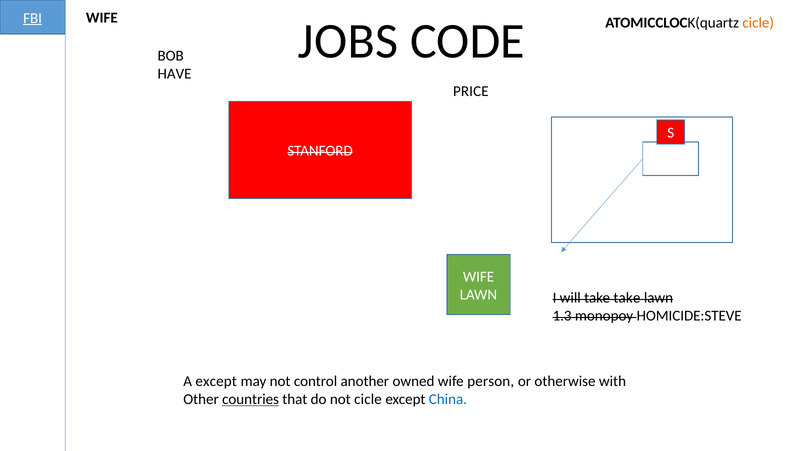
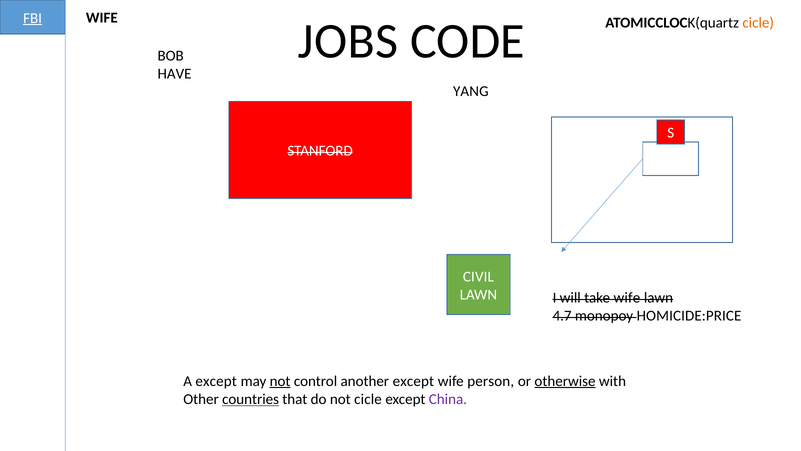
PRICE: PRICE -> YANG (471, 91)
WIFE: WIFE -> CIVIL (478, 276)
take take: take -> wife (627, 297)
1.3: 1.3 -> 4.7 (562, 315)
HOMICIDE:STEVE: HOMICIDE:STEVE -> HOMICIDE:PRICE (689, 315)
not underline: none -> present (280, 381)
another owned: owned -> except (413, 381)
otherwise underline: none -> present (565, 381)
China colour: blue -> purple (448, 399)
